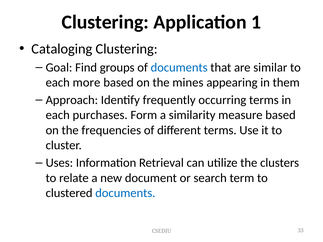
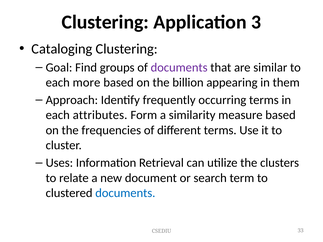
1: 1 -> 3 (256, 22)
documents colour: blue -> purple (179, 67)
mines: mines -> billion (188, 83)
purchases: purchases -> attributes (100, 115)
